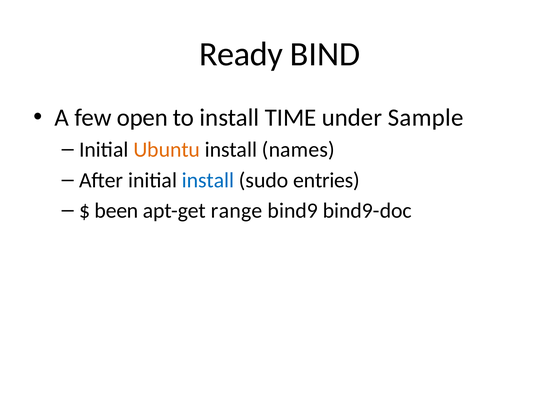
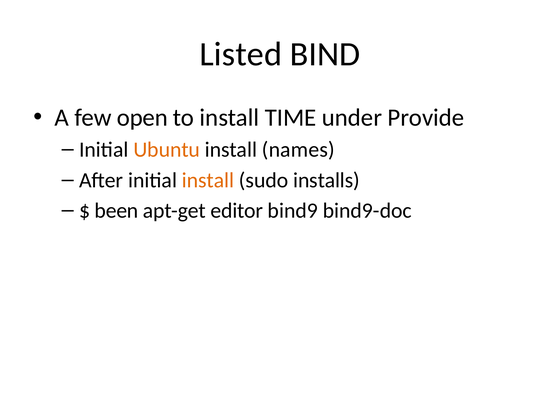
Ready: Ready -> Listed (241, 54)
Sample: Sample -> Provide (426, 117)
install colour: blue -> orange (208, 180)
entries: entries -> installs (327, 180)
range: range -> editor (237, 211)
